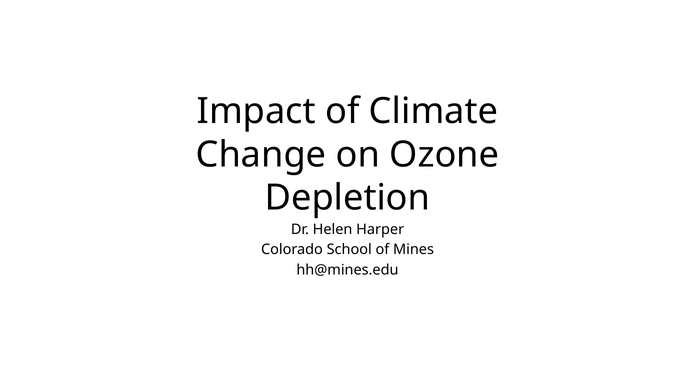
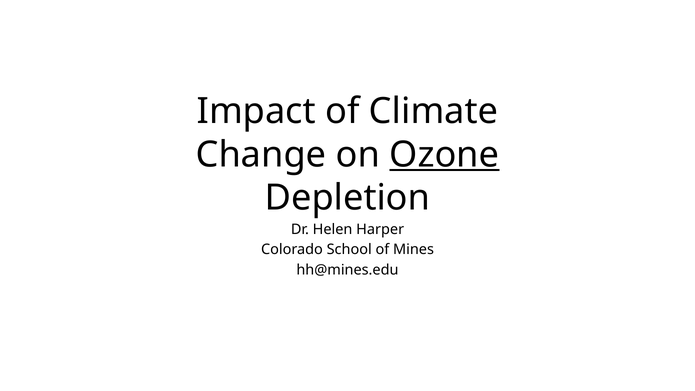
Ozone underline: none -> present (444, 155)
